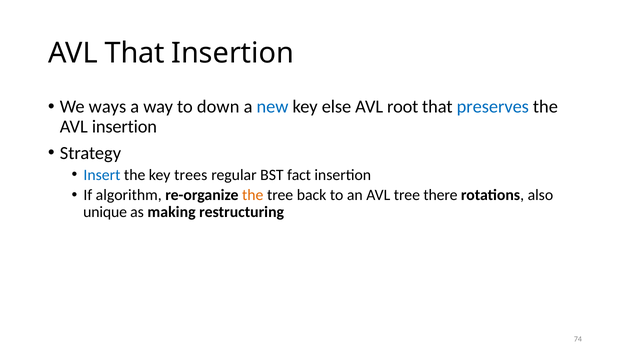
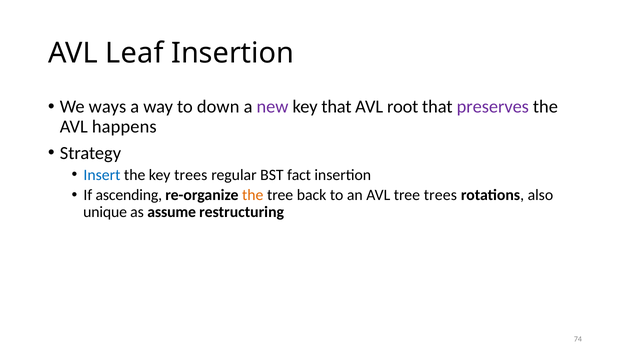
AVL That: That -> Leaf (134, 53)
new colour: blue -> purple (273, 107)
key else: else -> that (337, 107)
preserves colour: blue -> purple (493, 107)
AVL insertion: insertion -> happens (124, 126)
algorithm: algorithm -> ascending (129, 195)
tree there: there -> trees (440, 195)
making: making -> assume (172, 212)
